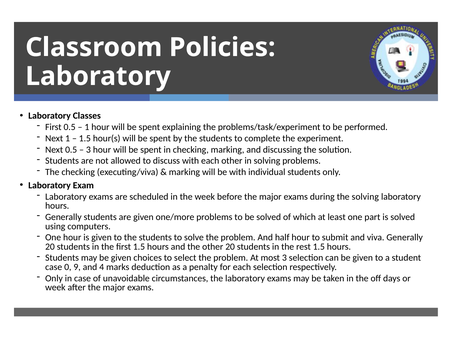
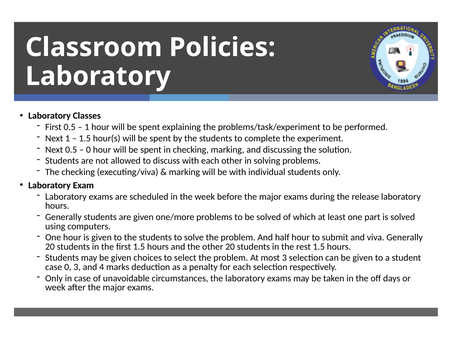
3: 3 -> 0 (88, 150)
the solving: solving -> release (365, 197)
0 9: 9 -> 3 (77, 267)
